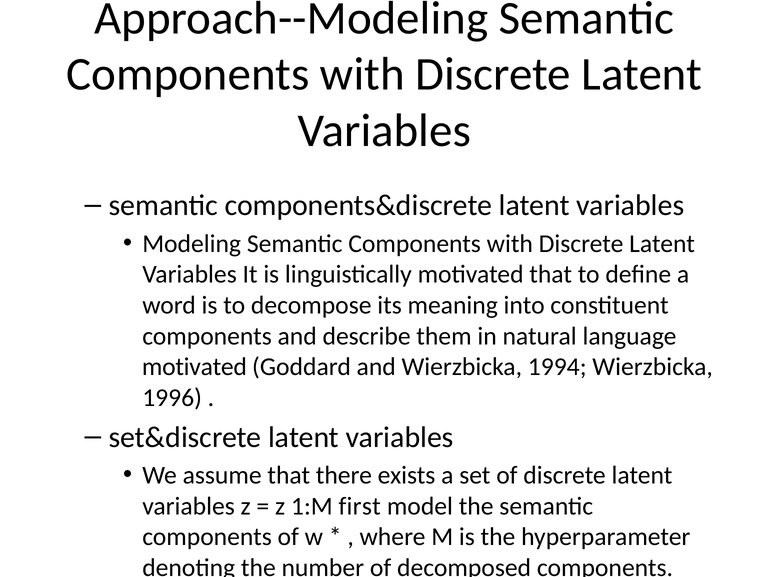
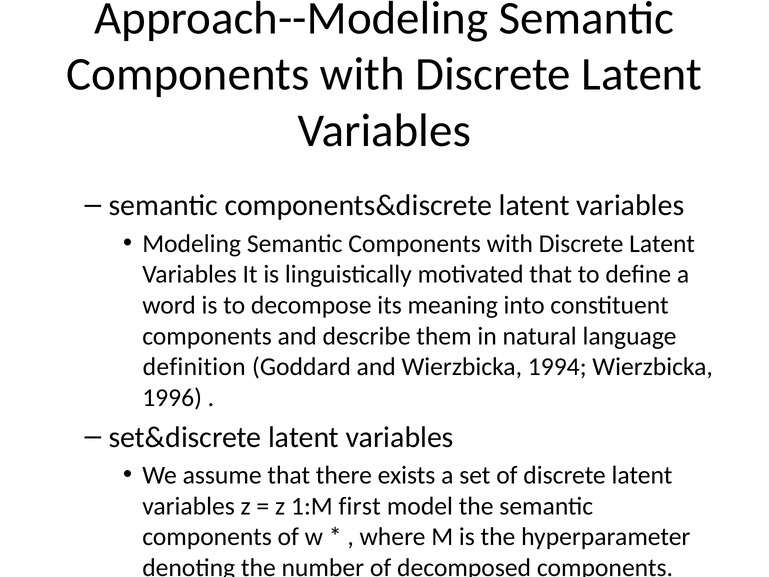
motivated: motivated -> definition (194, 367)
